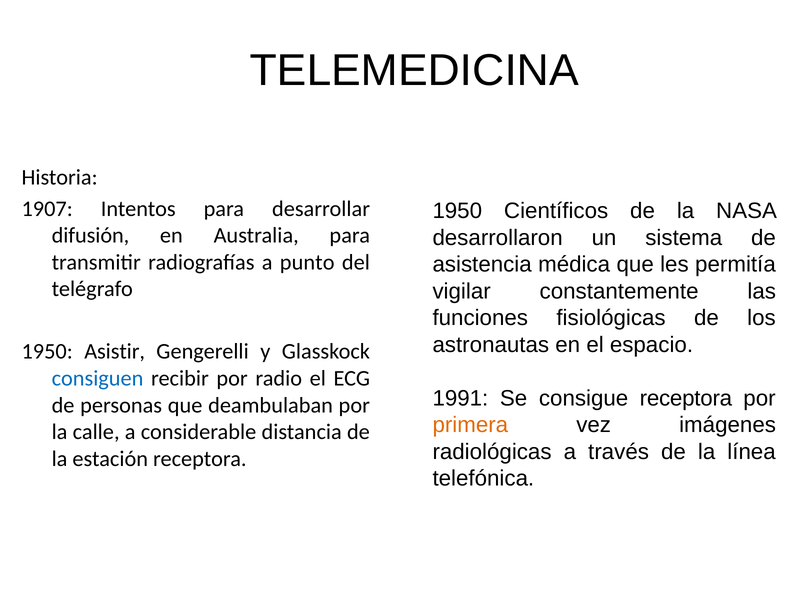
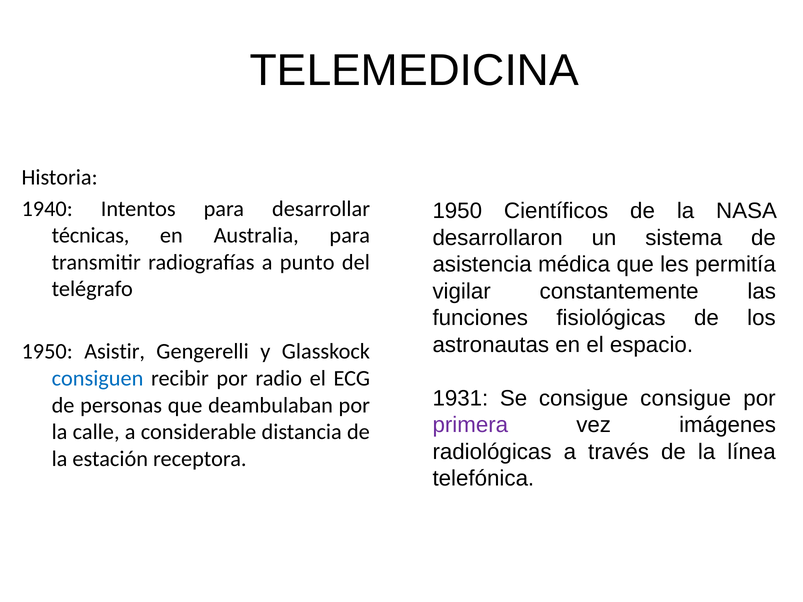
1907: 1907 -> 1940 (47, 209)
difusión: difusión -> técnicas (91, 236)
1991: 1991 -> 1931 (460, 398)
consigue receptora: receptora -> consigue (686, 398)
primera colour: orange -> purple (470, 425)
